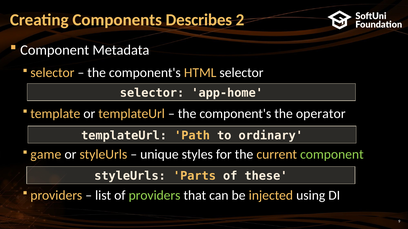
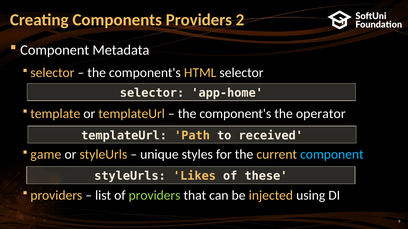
Components Describes: Describes -> Providers (199, 20)
ordinary: ordinary -> received (271, 136)
component colour: light green -> light blue (332, 155)
Parts: Parts -> Likes (194, 176)
